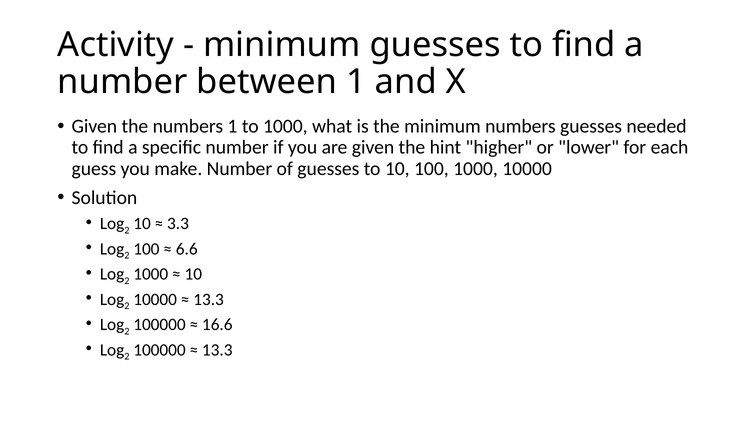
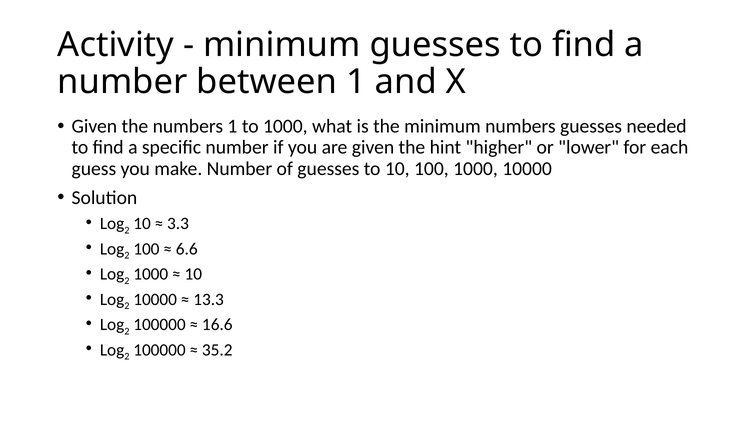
13.3: 13.3 -> 35.2 (217, 350)
